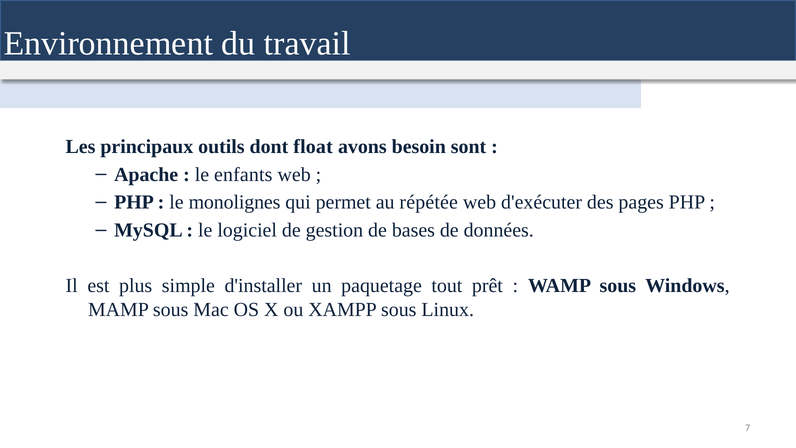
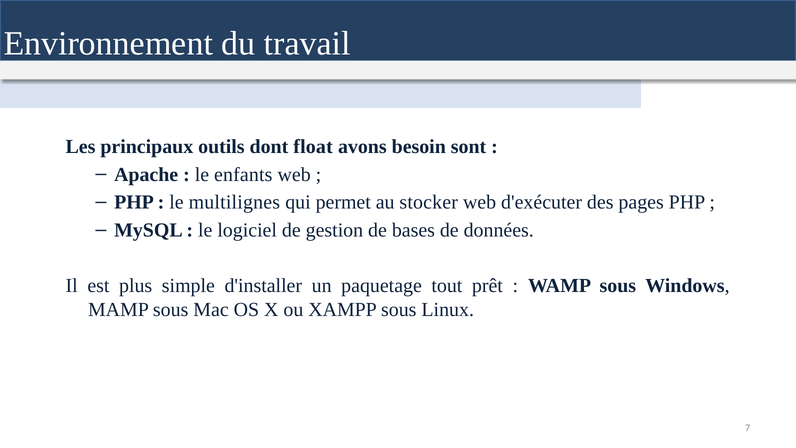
monolignes: monolignes -> multilignes (234, 202)
répétée: répétée -> stocker (429, 202)
